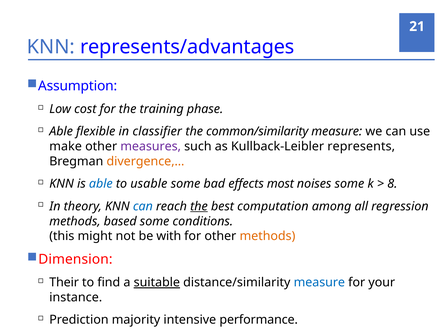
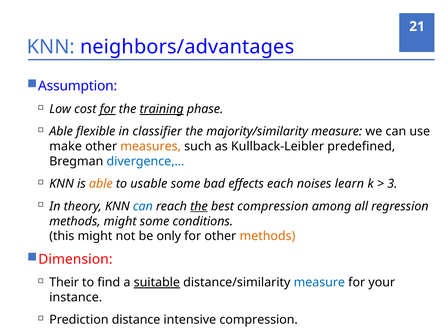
represents/advantages: represents/advantages -> neighbors/advantages (187, 47)
for underline: none -> present (108, 109)
training underline: none -> present (162, 109)
common/similarity: common/similarity -> majority/similarity (257, 132)
measures colour: purple -> orange (151, 146)
represents: represents -> predefined (361, 146)
divergence,… colour: orange -> blue (145, 161)
able colour: blue -> orange (101, 184)
most: most -> each (280, 184)
noises some: some -> learn (349, 184)
8: 8 -> 3 (392, 184)
best computation: computation -> compression (273, 206)
methods based: based -> might (120, 221)
with: with -> only (169, 236)
majority: majority -> distance (136, 320)
intensive performance: performance -> compression (259, 320)
